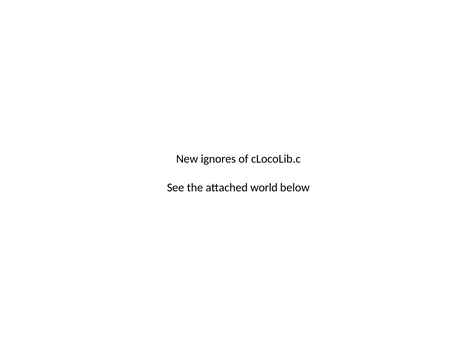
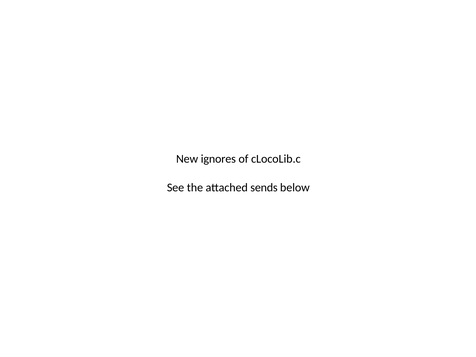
world: world -> sends (264, 187)
